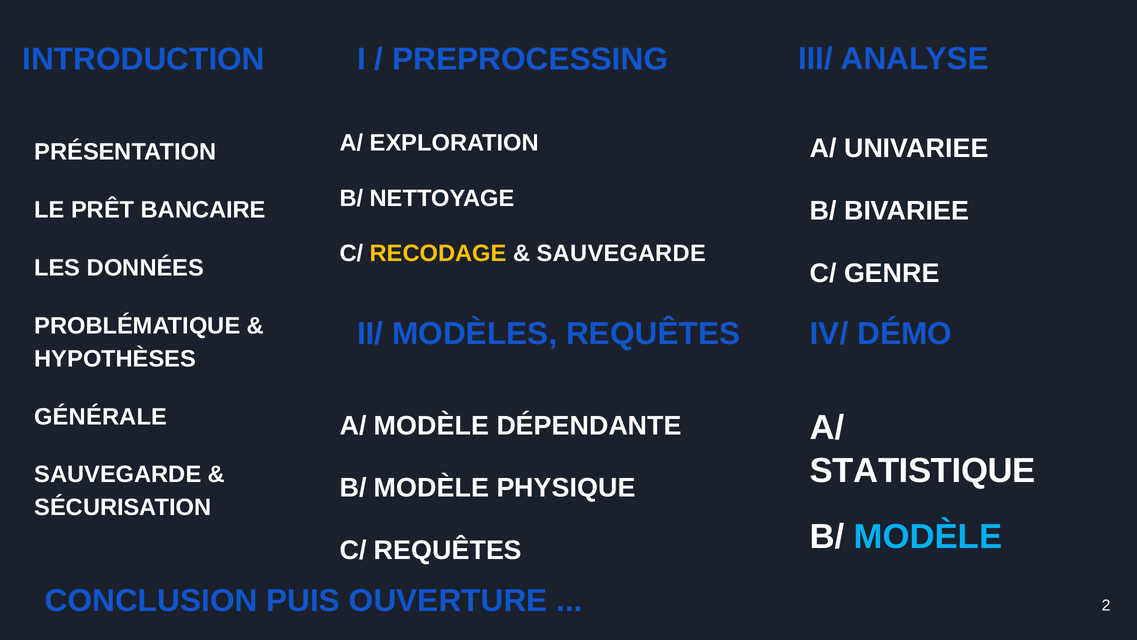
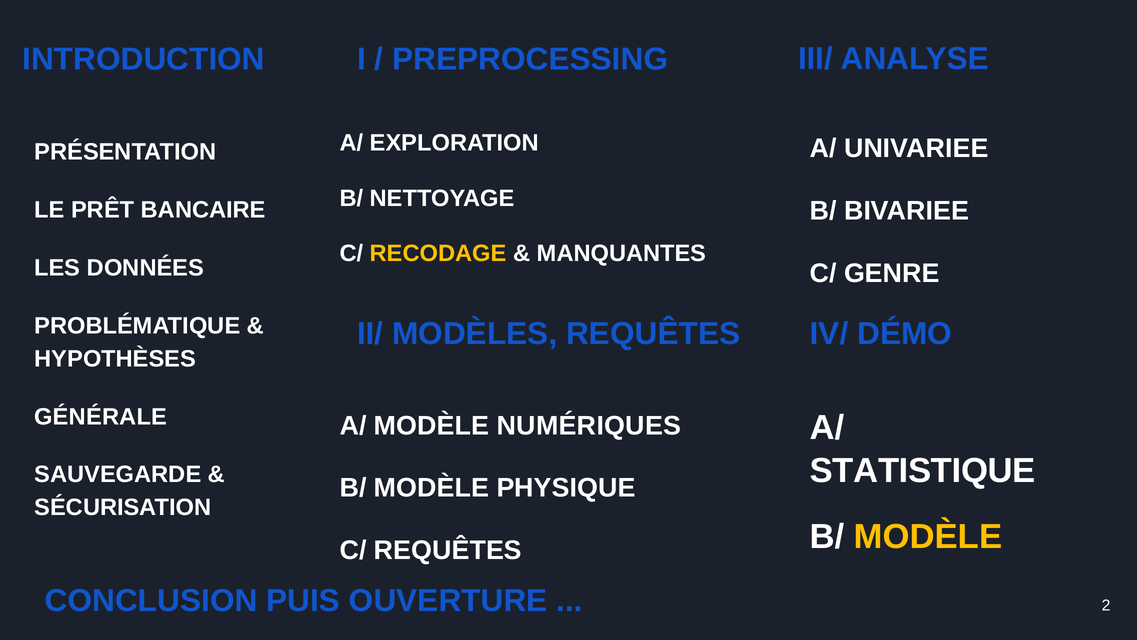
SAUVEGARDE: SAUVEGARDE -> MANQUANTES (622, 253)
DÉPENDANTE: DÉPENDANTE -> NUMÉRIQUES (589, 426)
MODÈLE colour: light blue -> yellow (928, 536)
